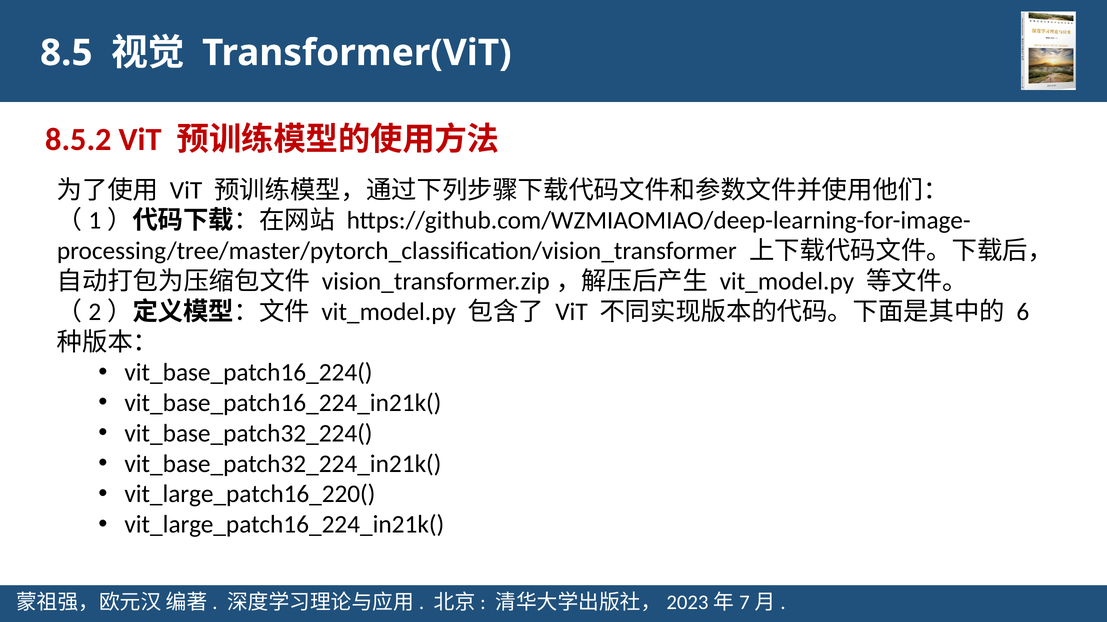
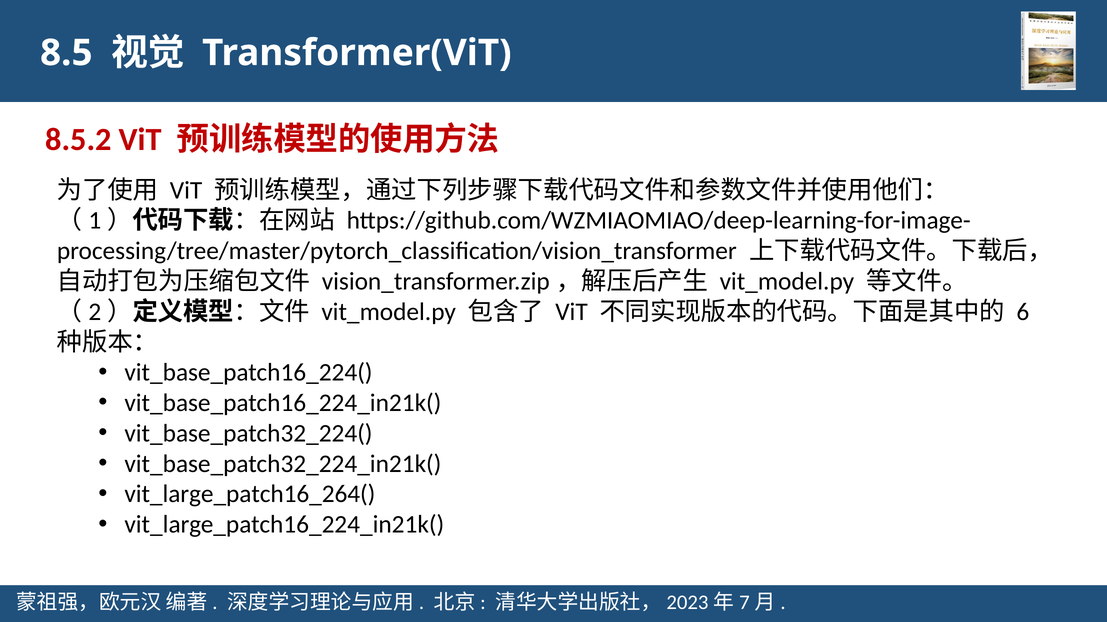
vit_large_patch16_220(: vit_large_patch16_220( -> vit_large_patch16_264( (250, 495)
